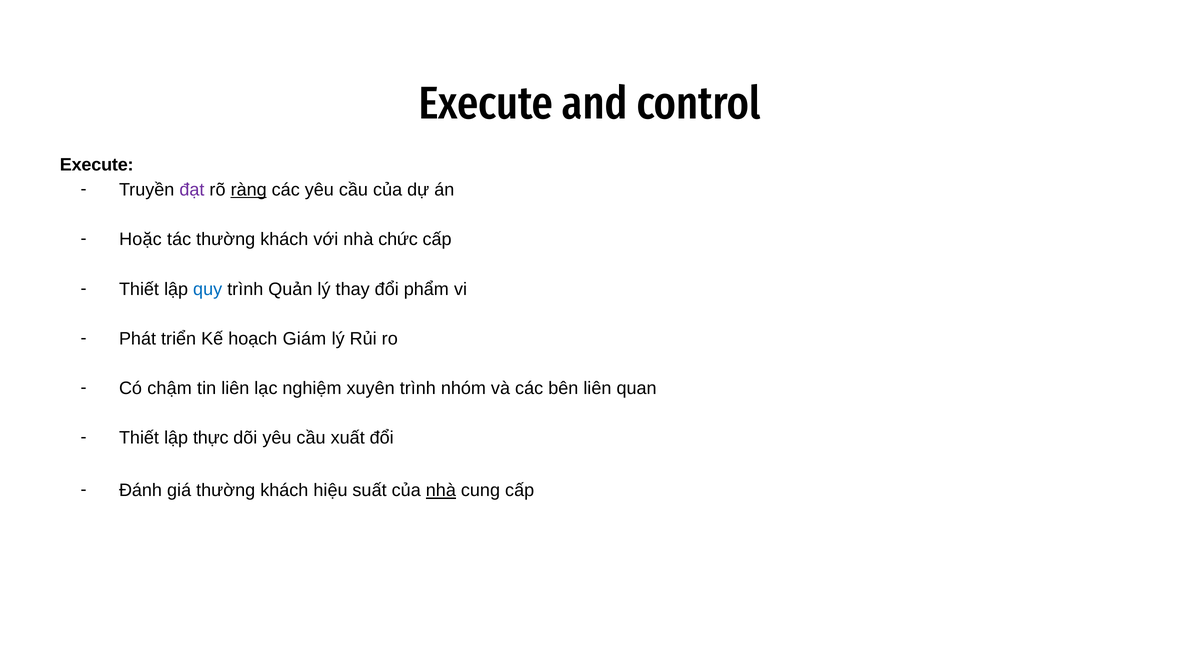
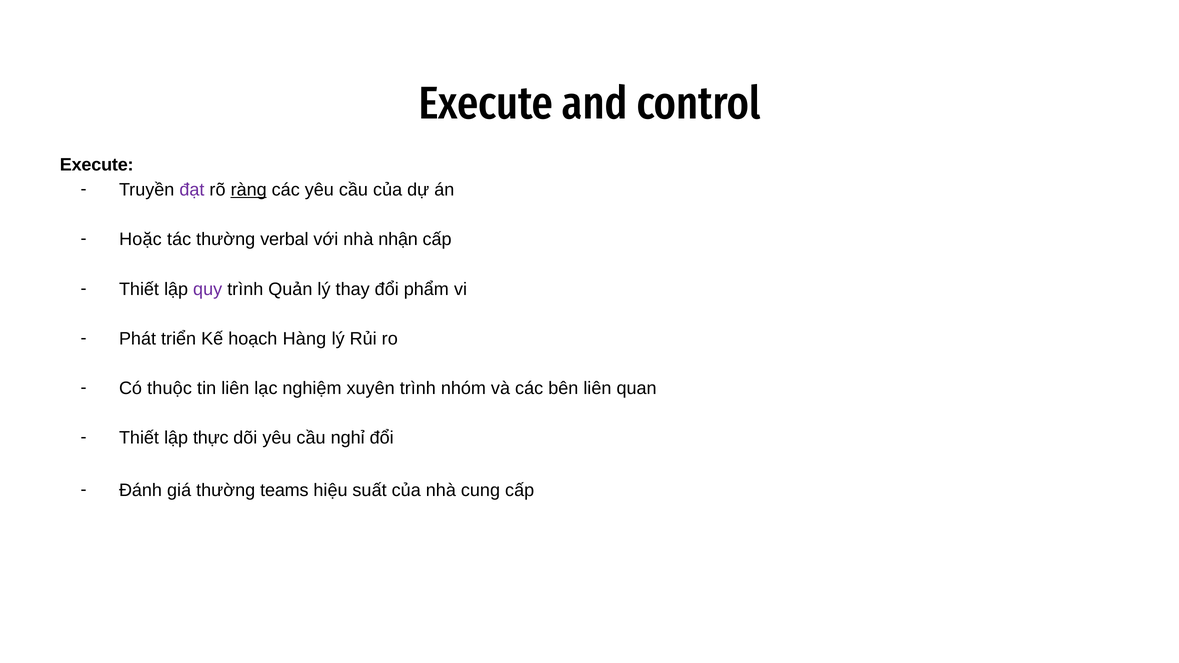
tác thường khách: khách -> verbal (284, 240)
chức: chức -> nhận (398, 240)
quy colour: blue -> purple (208, 289)
Giám: Giám -> Hàng (304, 339)
chậm: chậm -> thuộc (170, 389)
xuất: xuất -> nghỉ (348, 438)
giá thường khách: khách -> teams (284, 491)
nhà underline: present -> none (441, 491)
